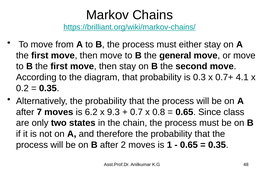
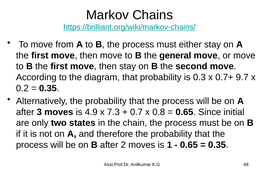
4.1: 4.1 -> 9.7 (242, 77)
7: 7 -> 3 (39, 112)
6.2: 6.2 -> 4.9 (91, 112)
9.3: 9.3 -> 7.3 (113, 112)
class: class -> initial (234, 112)
